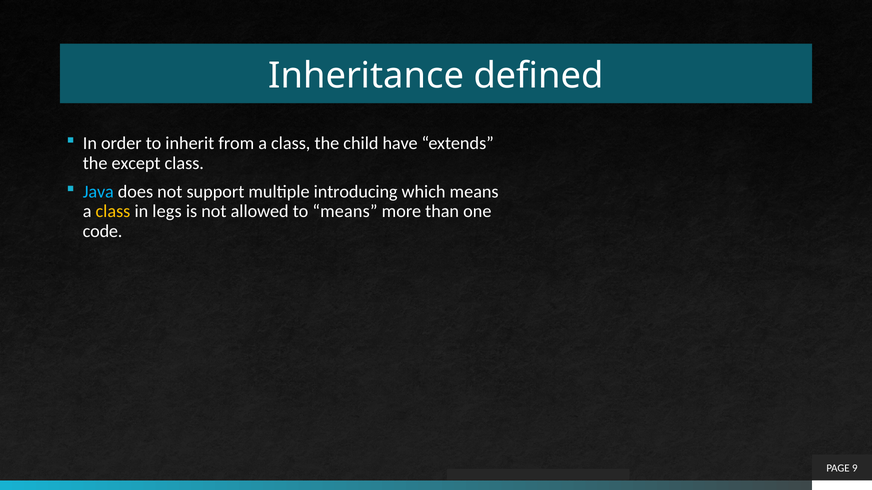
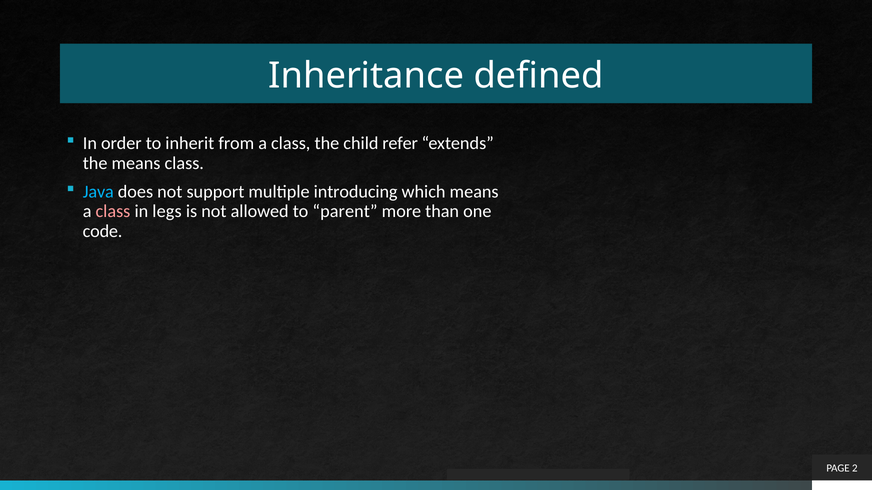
have: have -> refer (400, 144)
the except: except -> means (136, 163)
class colour: yellow -> pink (113, 212)
to means: means -> parent (345, 212)
9: 9 -> 2 (855, 468)
